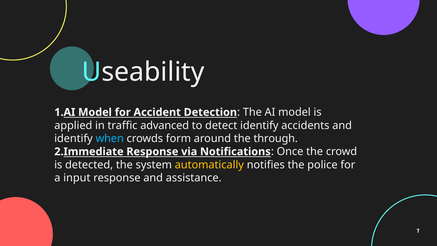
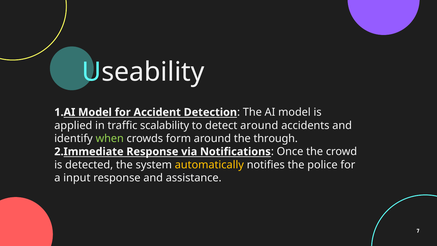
advanced: advanced -> scalability (165, 125)
detect identify: identify -> around (259, 125)
when colour: light blue -> light green (110, 138)
